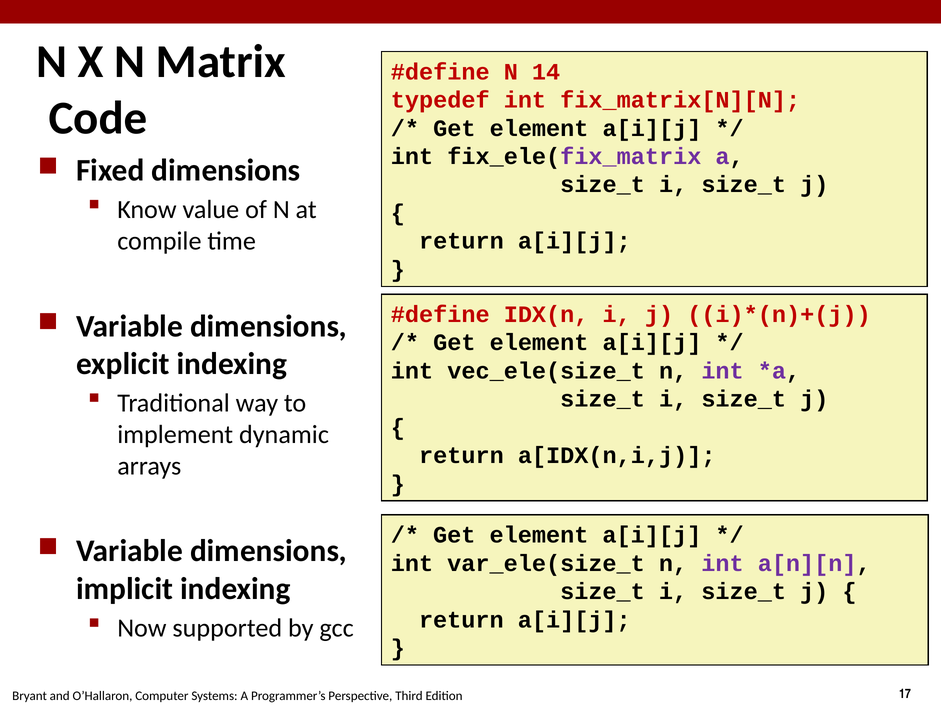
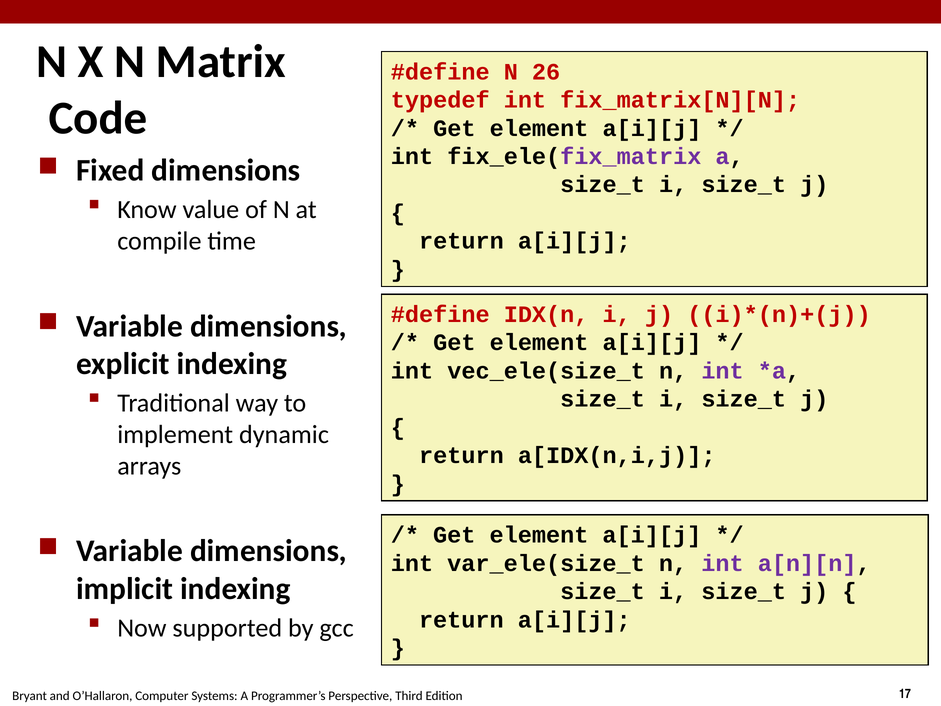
14: 14 -> 26 (546, 72)
